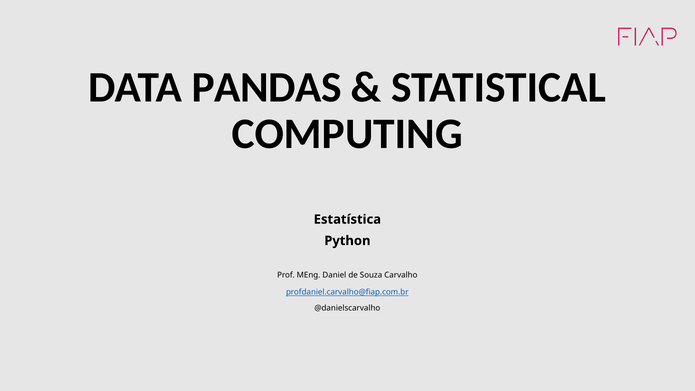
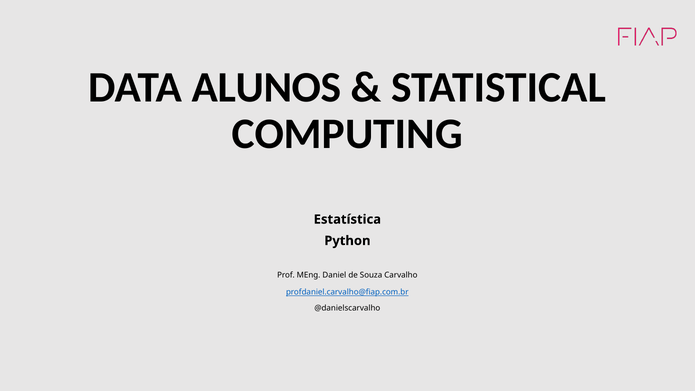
PANDAS: PANDAS -> ALUNOS (267, 87)
